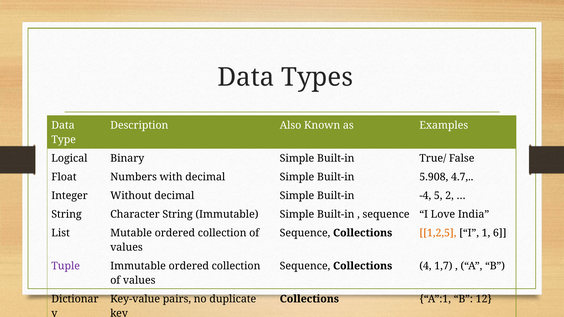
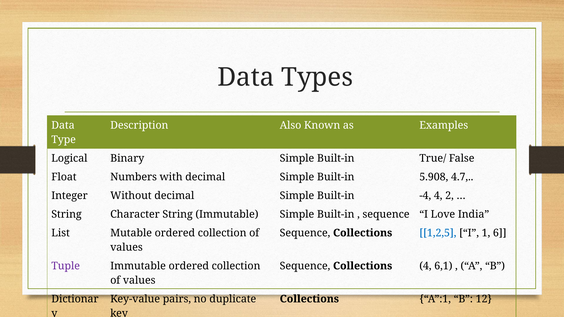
-4 5: 5 -> 4 (438, 196)
1,2,5 colour: orange -> blue (438, 233)
1,7: 1,7 -> 6,1 (443, 266)
